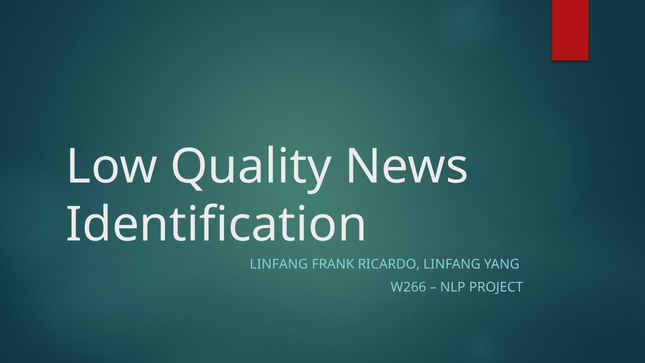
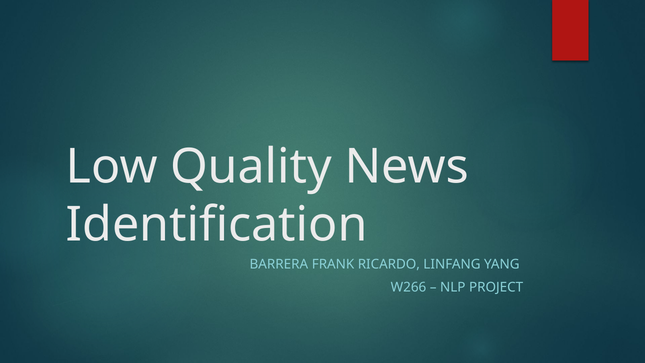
LINFANG: LINFANG -> BARRERA (279, 264)
